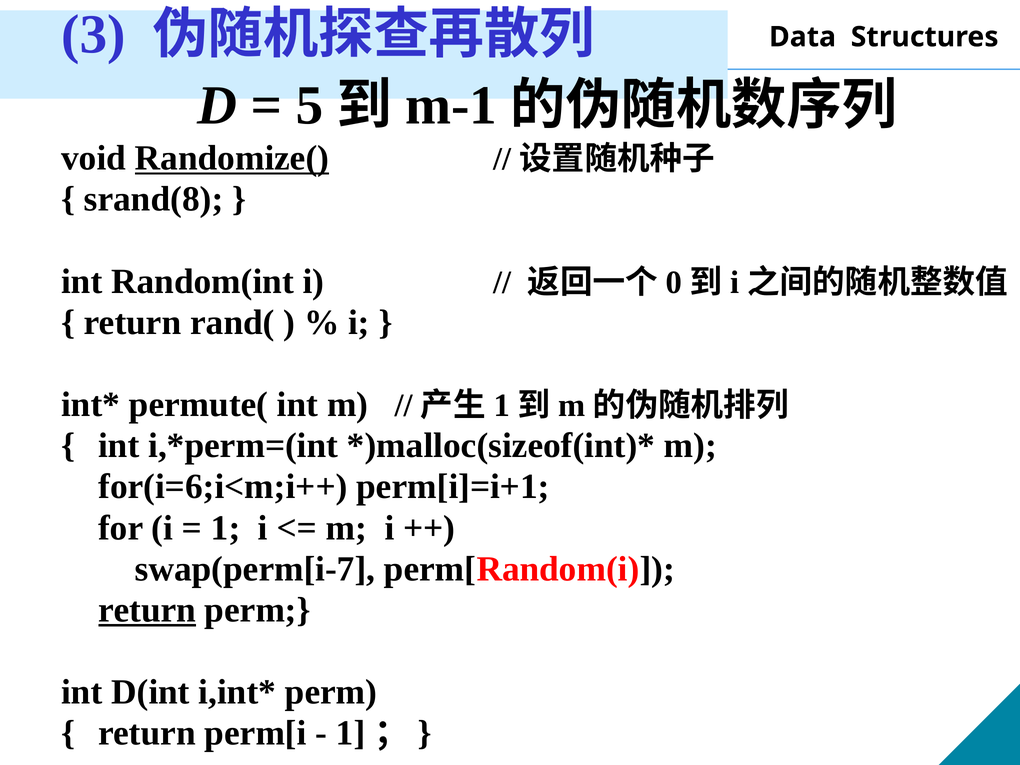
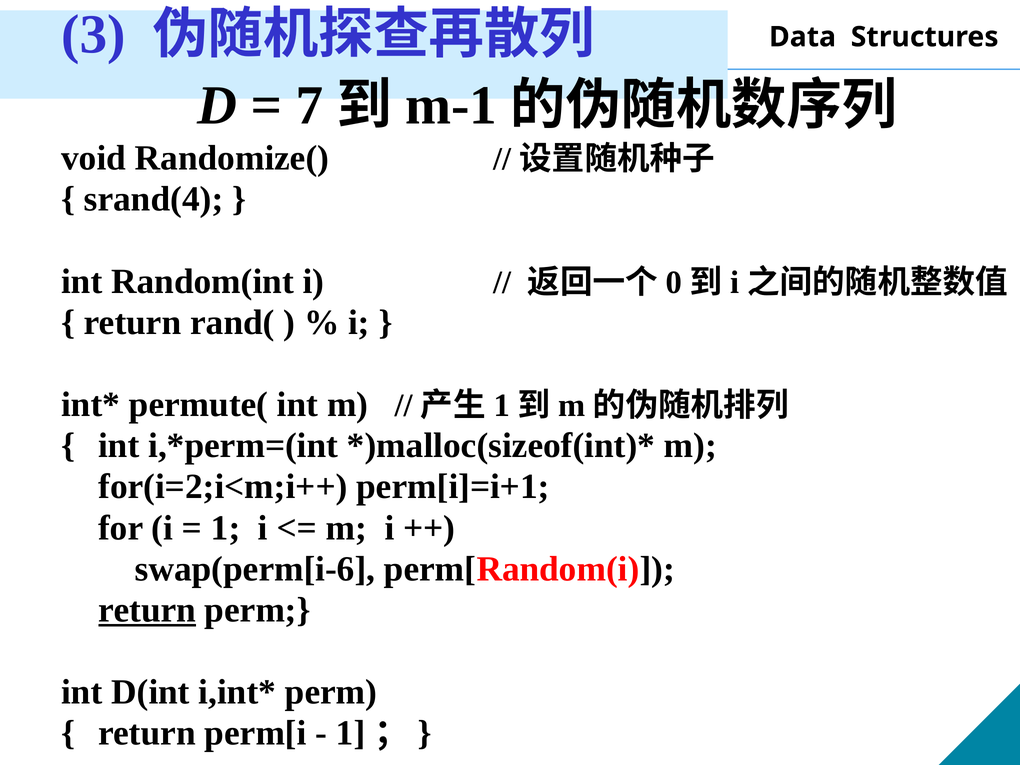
5: 5 -> 7 (310, 106)
Randomize( underline: present -> none (232, 158)
srand(8: srand(8 -> srand(4 (154, 199)
for(i=6;i<m;i++: for(i=6;i<m;i++ -> for(i=2;i<m;i++ (223, 487)
swap(perm[i-7: swap(perm[i-7 -> swap(perm[i-6 (255, 569)
